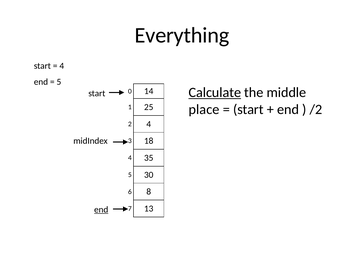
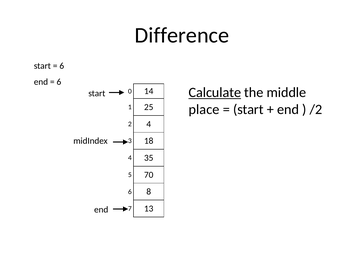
Everything: Everything -> Difference (182, 35)
4: 4 -> 6 (62, 66)
5: 5 -> 6 (59, 82)
30: 30 -> 70 (149, 175)
end underline: present -> none (101, 210)
